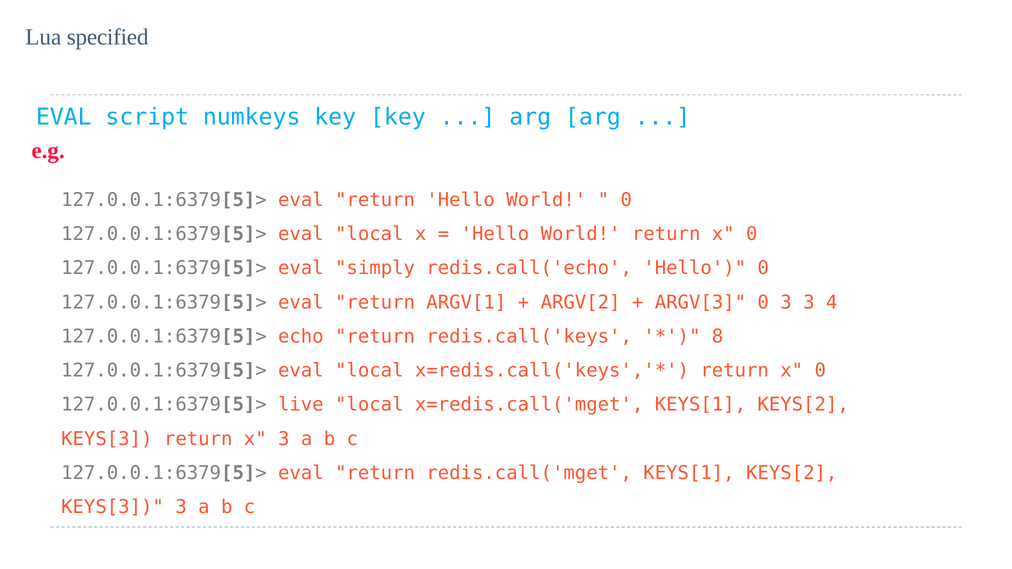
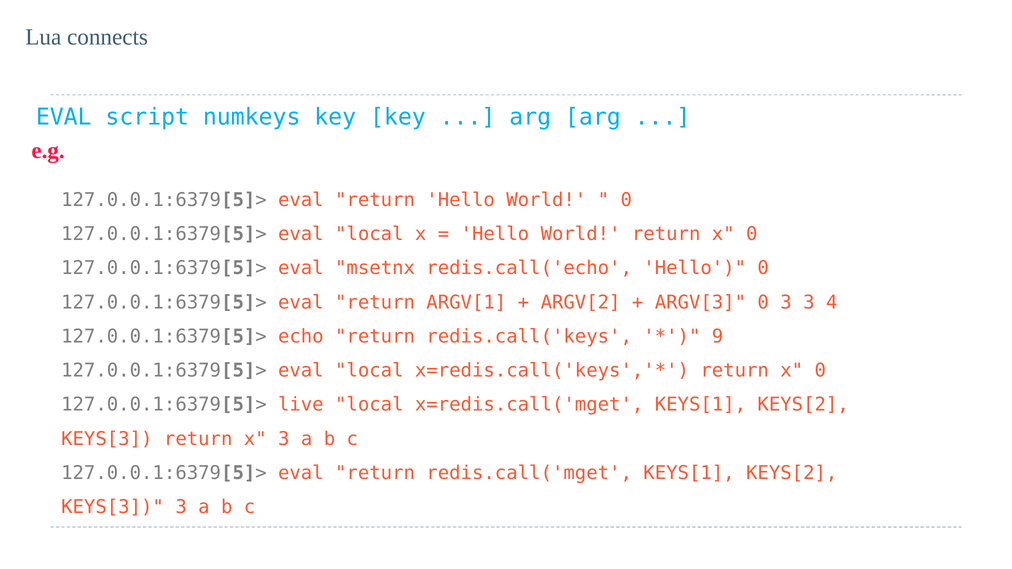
specified: specified -> connects (108, 37)
simply: simply -> msetnx (375, 268)
8: 8 -> 9 (718, 337)
